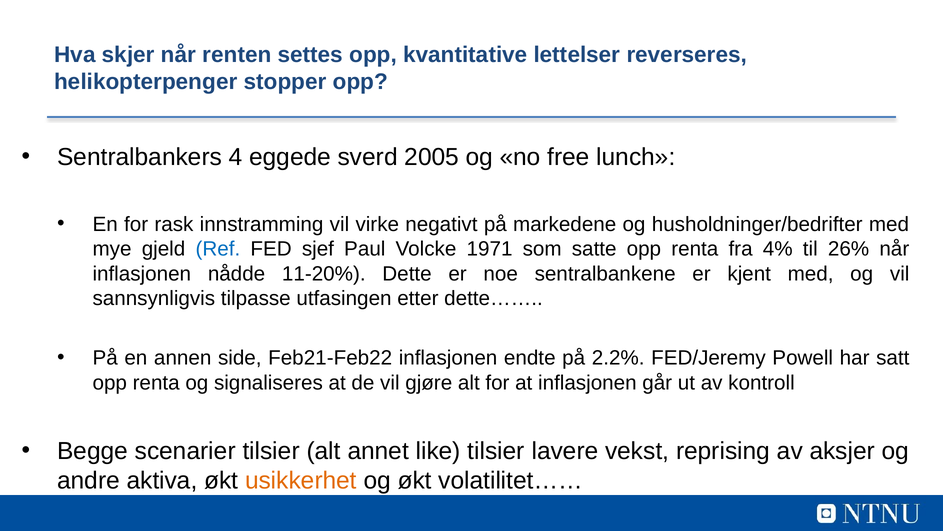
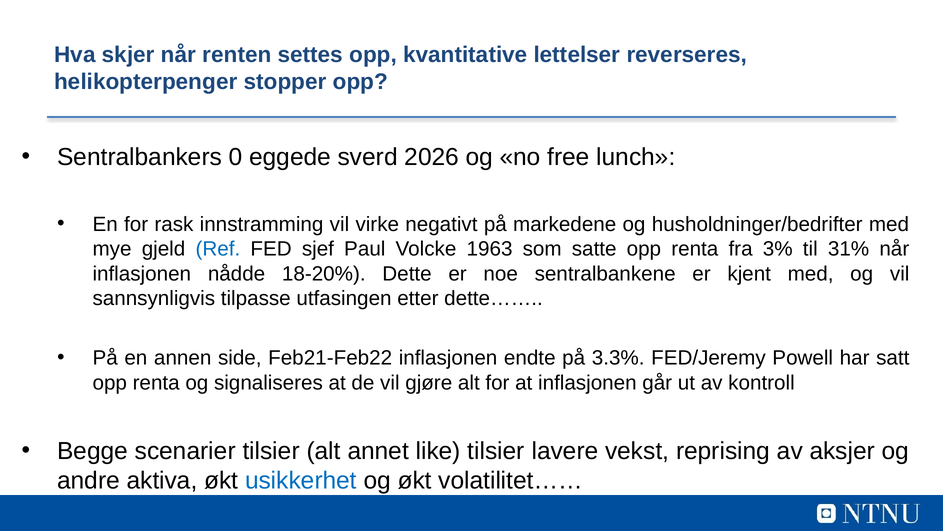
4: 4 -> 0 (236, 157)
2005: 2005 -> 2026 (432, 157)
1971: 1971 -> 1963 (490, 249)
4%: 4% -> 3% (778, 249)
26%: 26% -> 31% (849, 249)
11-20%: 11-20% -> 18-20% (324, 273)
2.2%: 2.2% -> 3.3% (618, 358)
usikkerhet colour: orange -> blue (301, 480)
